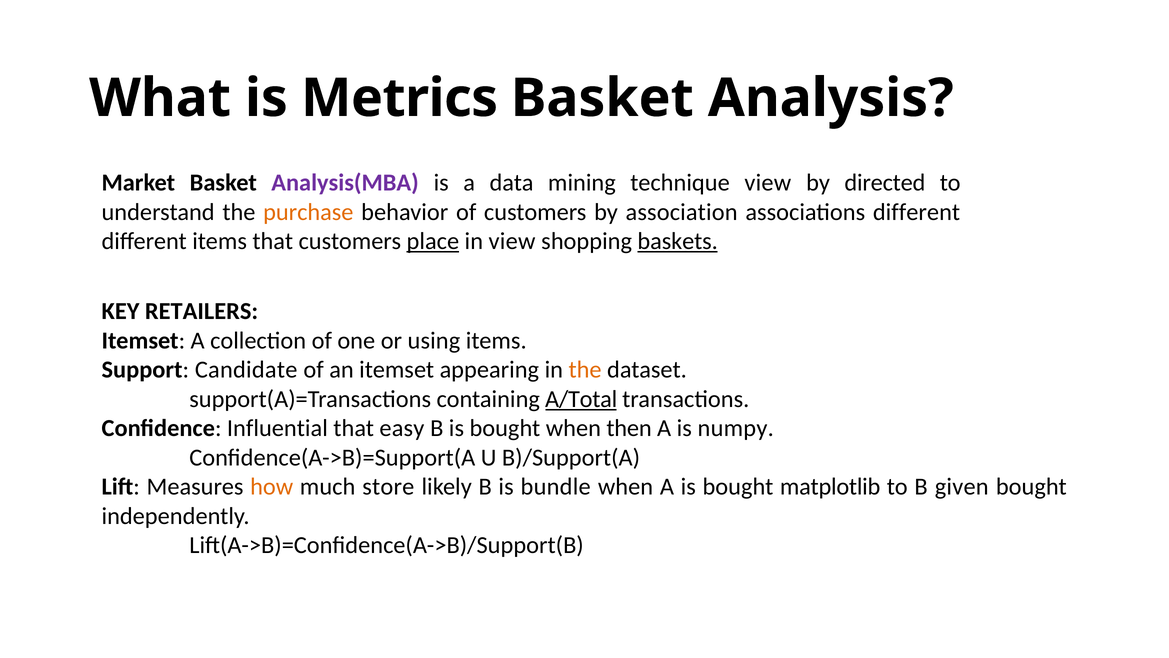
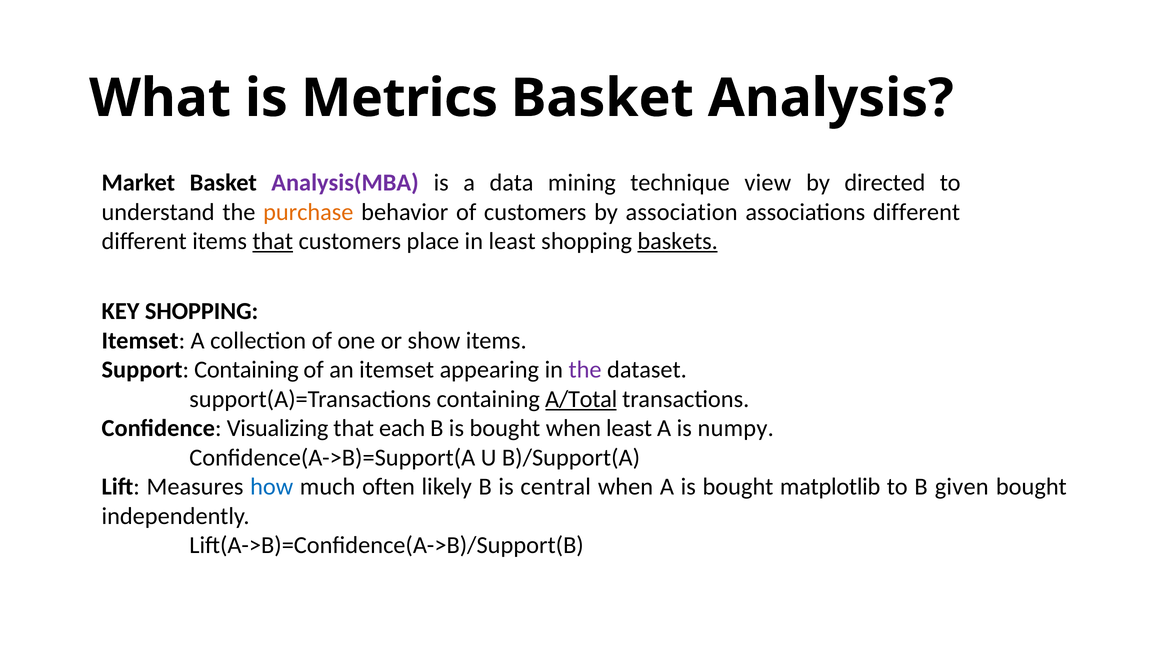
that underline: none -> present (273, 241)
place underline: present -> none (433, 241)
in view: view -> least (512, 241)
KEY RETAILERS: RETAILERS -> SHOPPING (202, 311)
using: using -> show (434, 340)
Support Candidate: Candidate -> Containing (246, 370)
the colour: orange -> purple (585, 370)
Influential: Influential -> Visualizing (278, 428)
easy: easy -> each (402, 428)
when then: then -> least (629, 428)
how colour: orange -> blue (272, 486)
store: store -> often (389, 486)
bundle: bundle -> central (556, 486)
